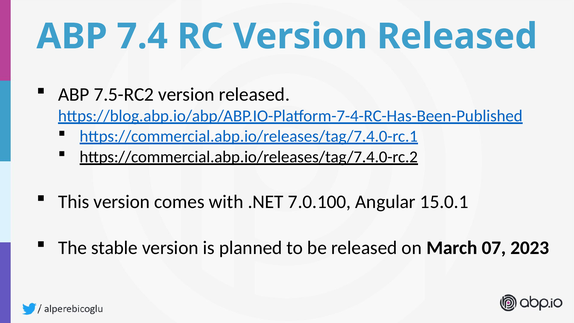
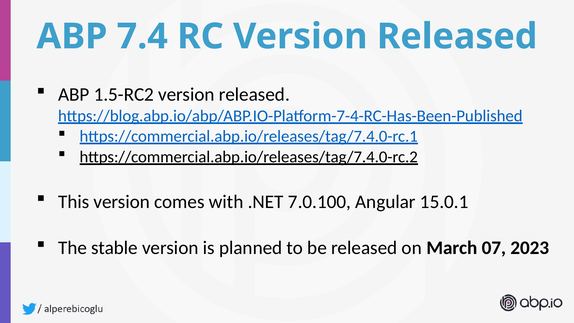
7.5-RC2: 7.5-RC2 -> 1.5-RC2 (124, 95)
